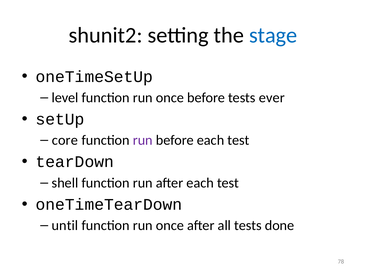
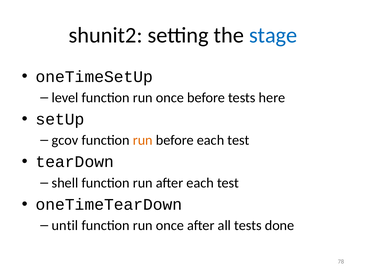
ever: ever -> here (272, 98)
core: core -> gcov (65, 140)
run colour: purple -> orange (143, 140)
